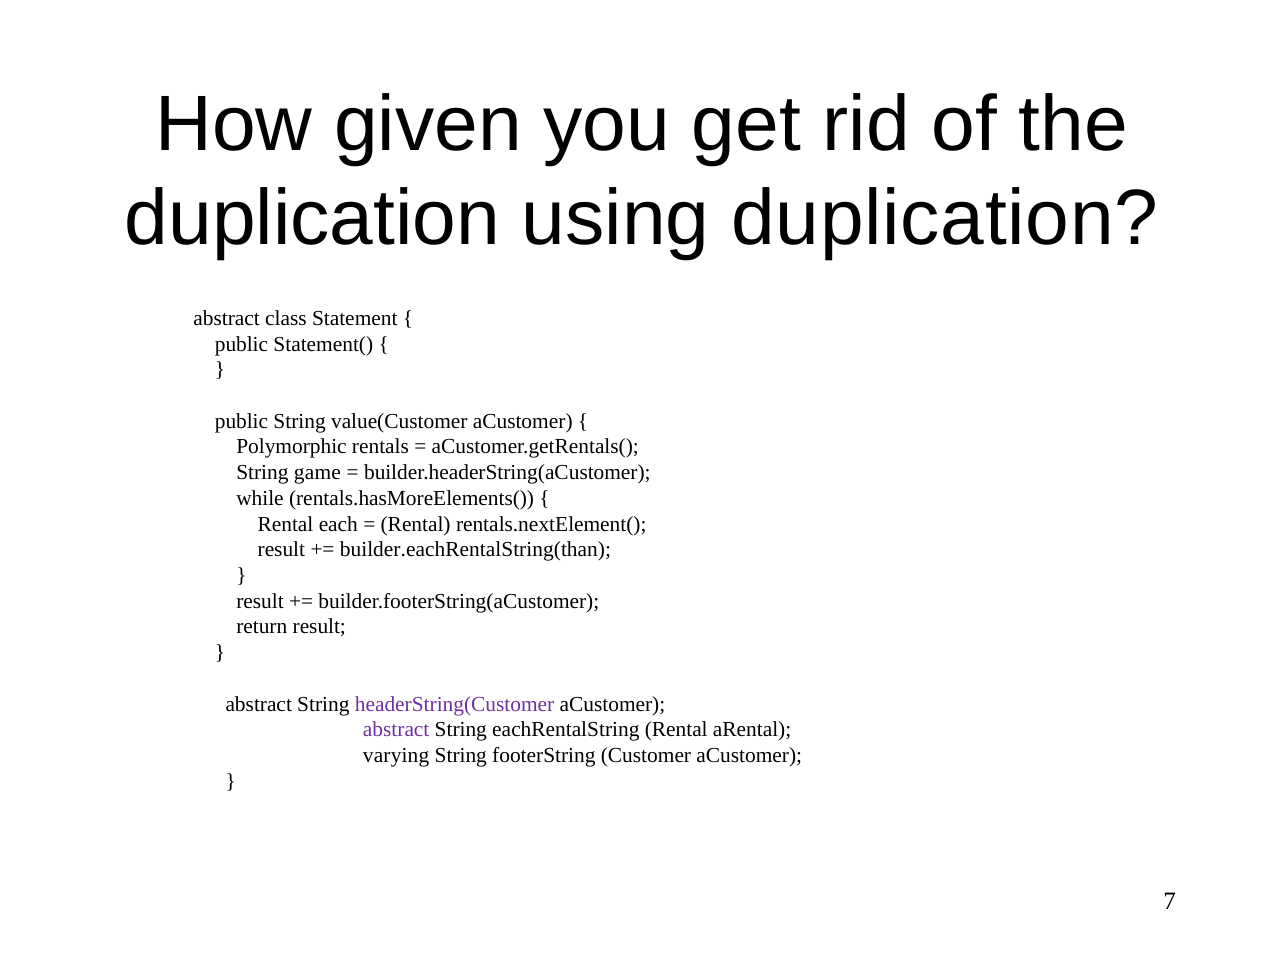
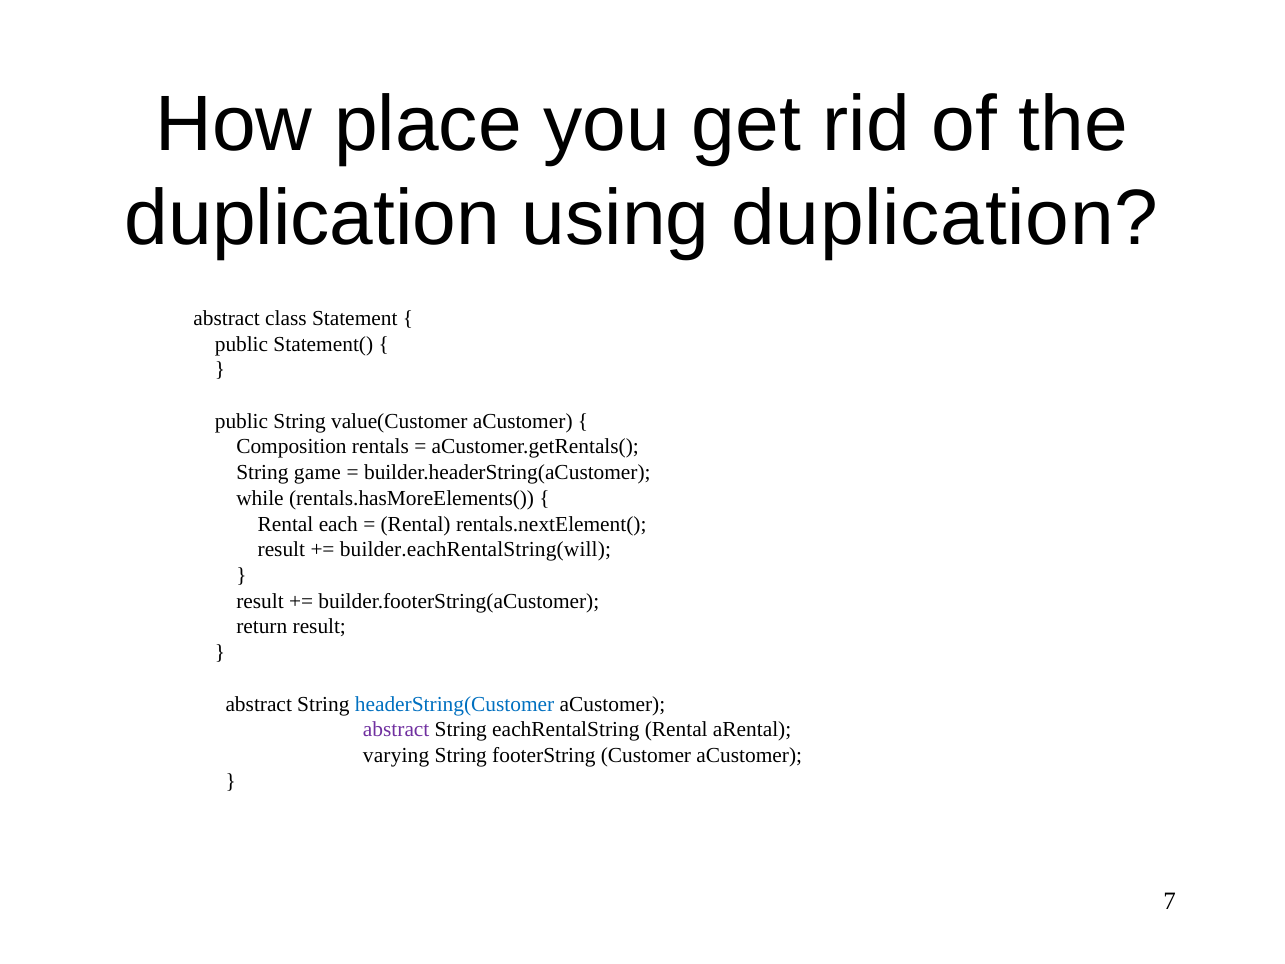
given: given -> place (428, 124)
Polymorphic: Polymorphic -> Composition (291, 447)
builder.eachRentalString(than: builder.eachRentalString(than -> builder.eachRentalString(will (475, 550)
headerString(Customer colour: purple -> blue (455, 704)
